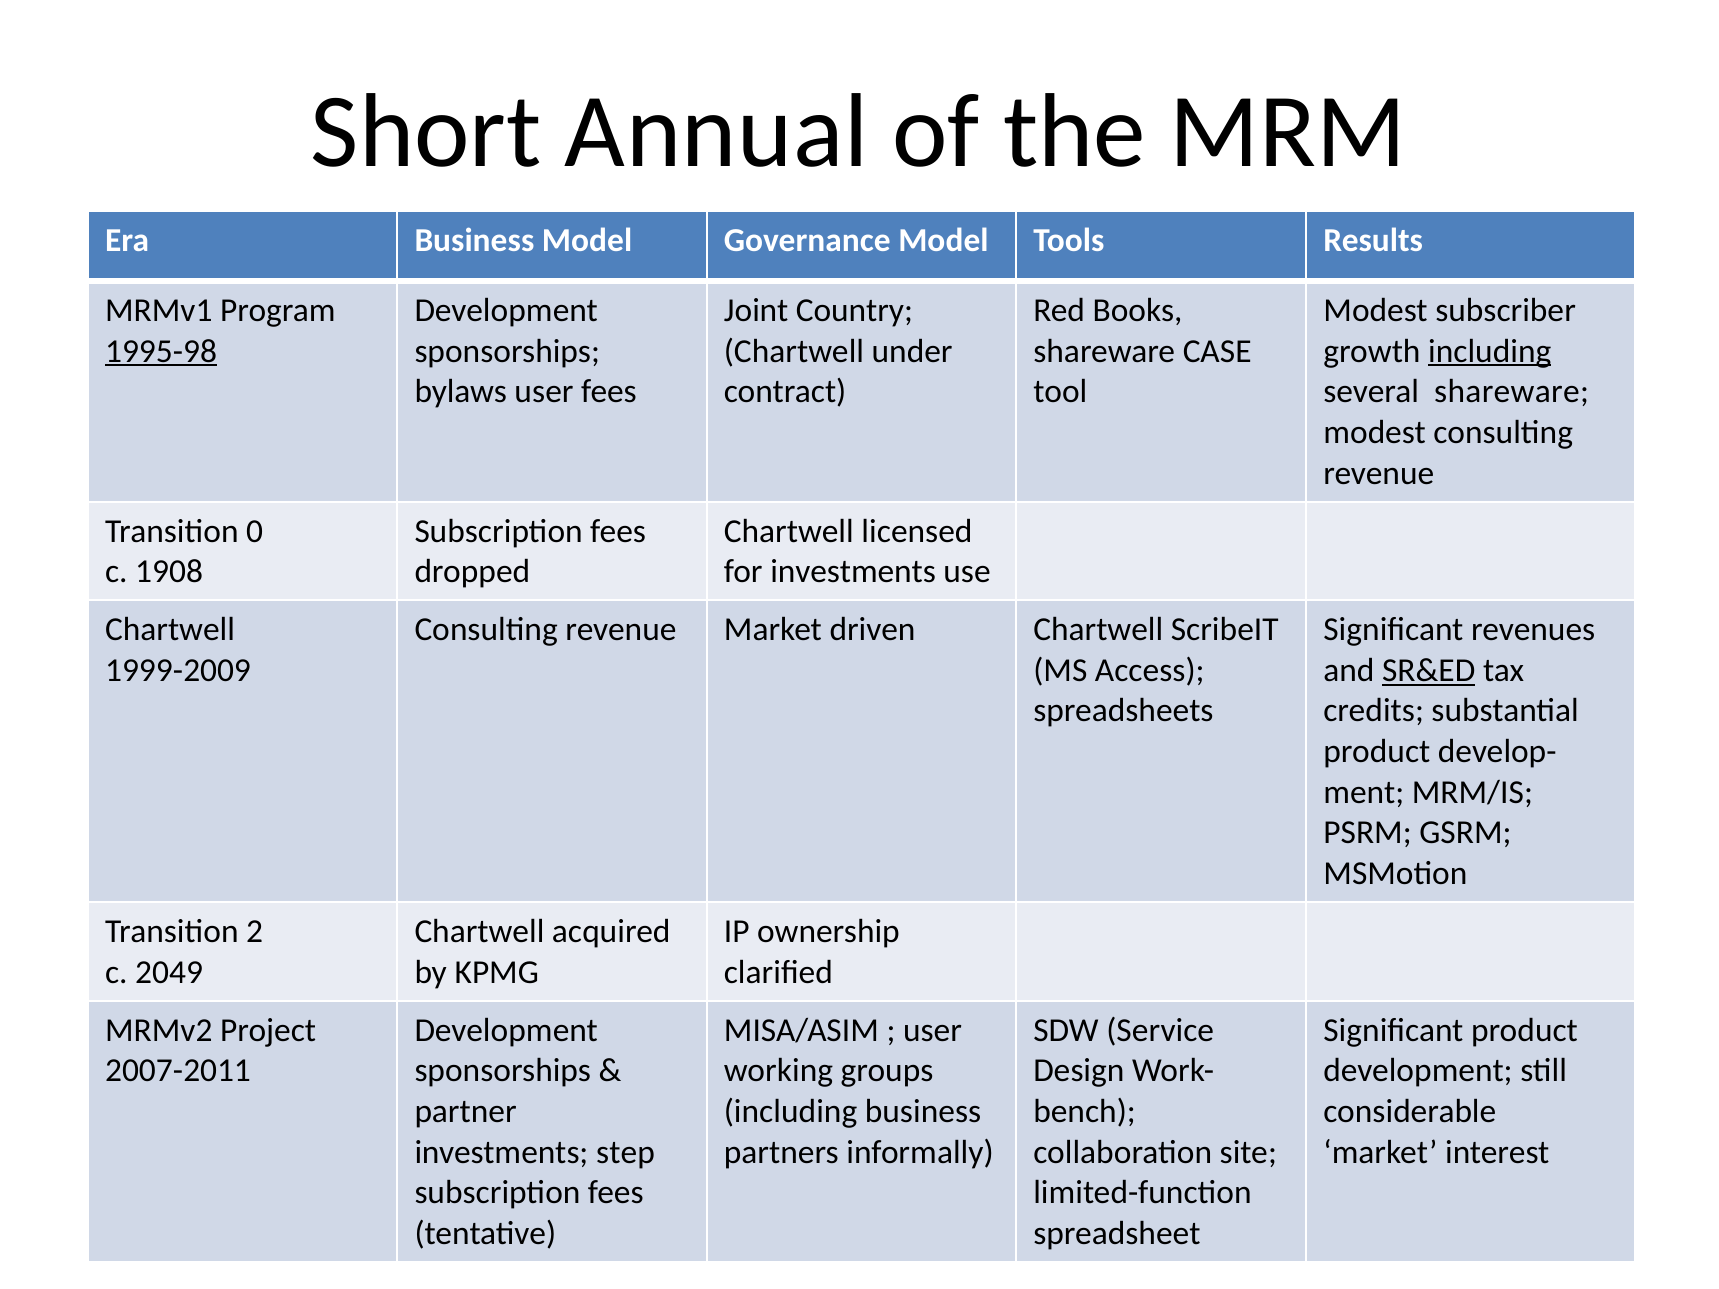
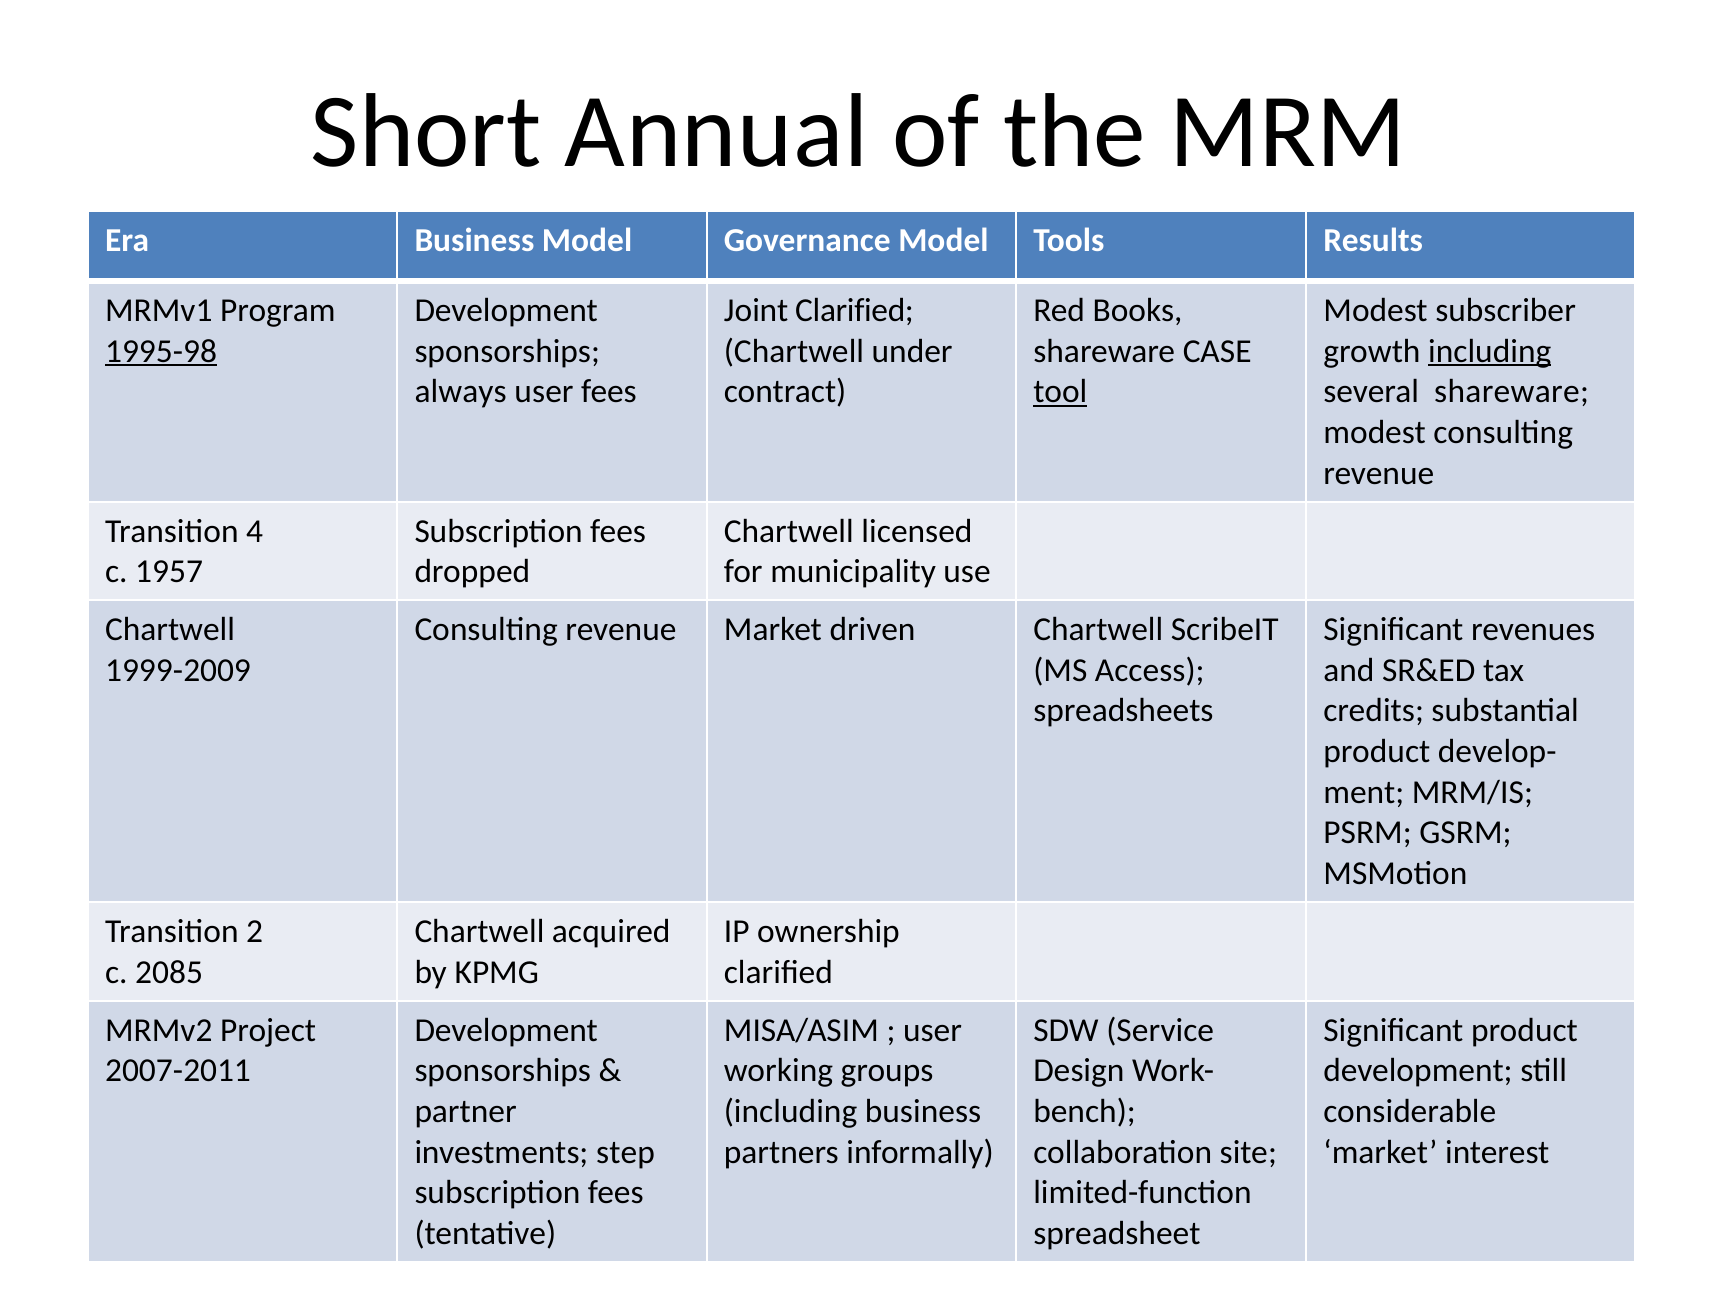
Joint Country: Country -> Clarified (855, 311)
bylaws: bylaws -> always (461, 392)
tool underline: none -> present (1060, 392)
0: 0 -> 4 (255, 531)
1908: 1908 -> 1957 (169, 572)
for investments: investments -> municipality (853, 572)
SR&ED underline: present -> none (1429, 670)
2049: 2049 -> 2085 (169, 972)
